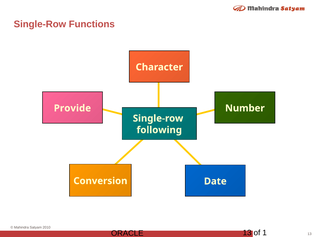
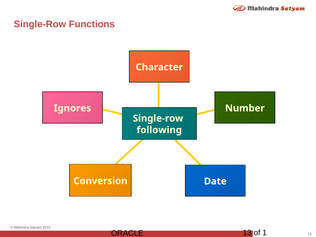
Provide: Provide -> Ignores (72, 108)
